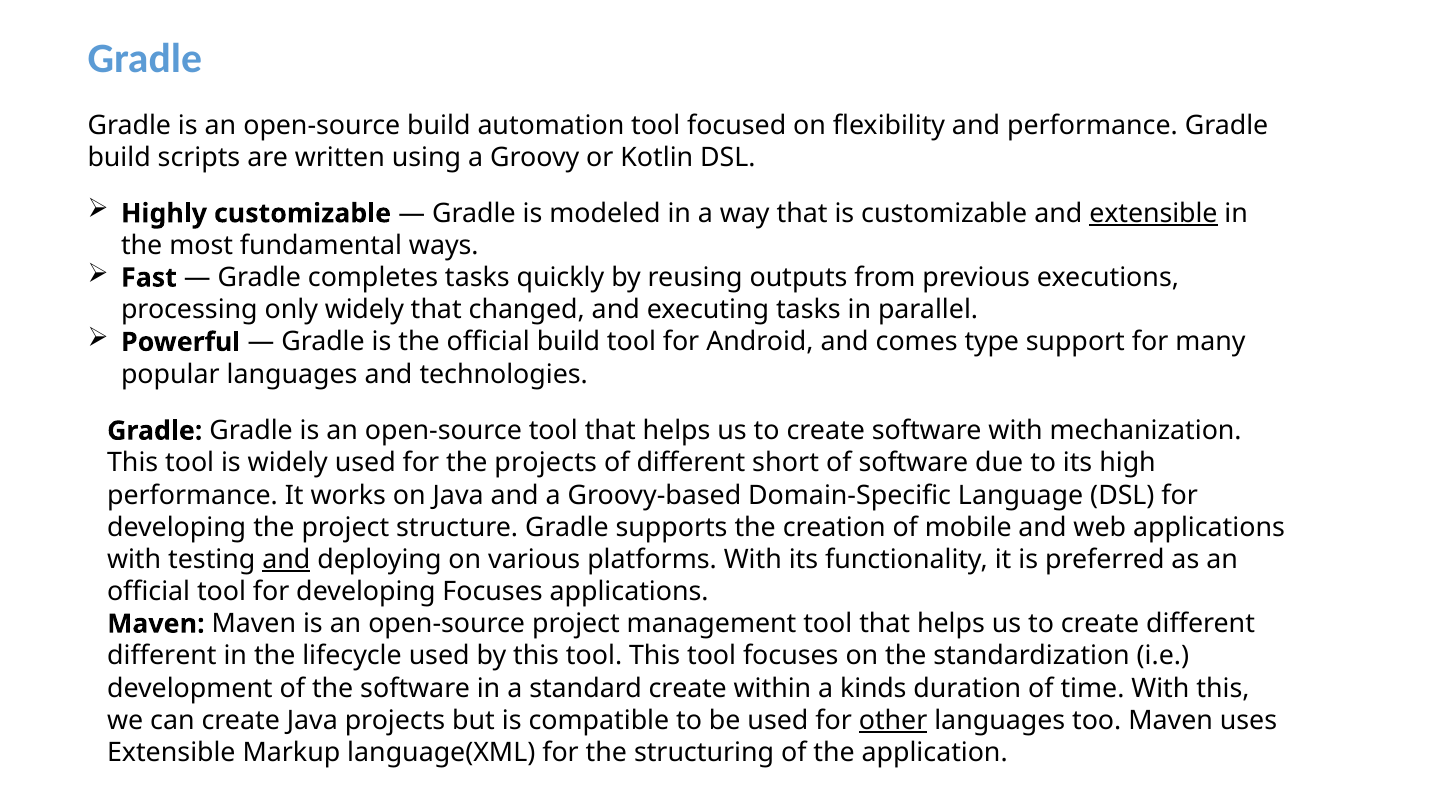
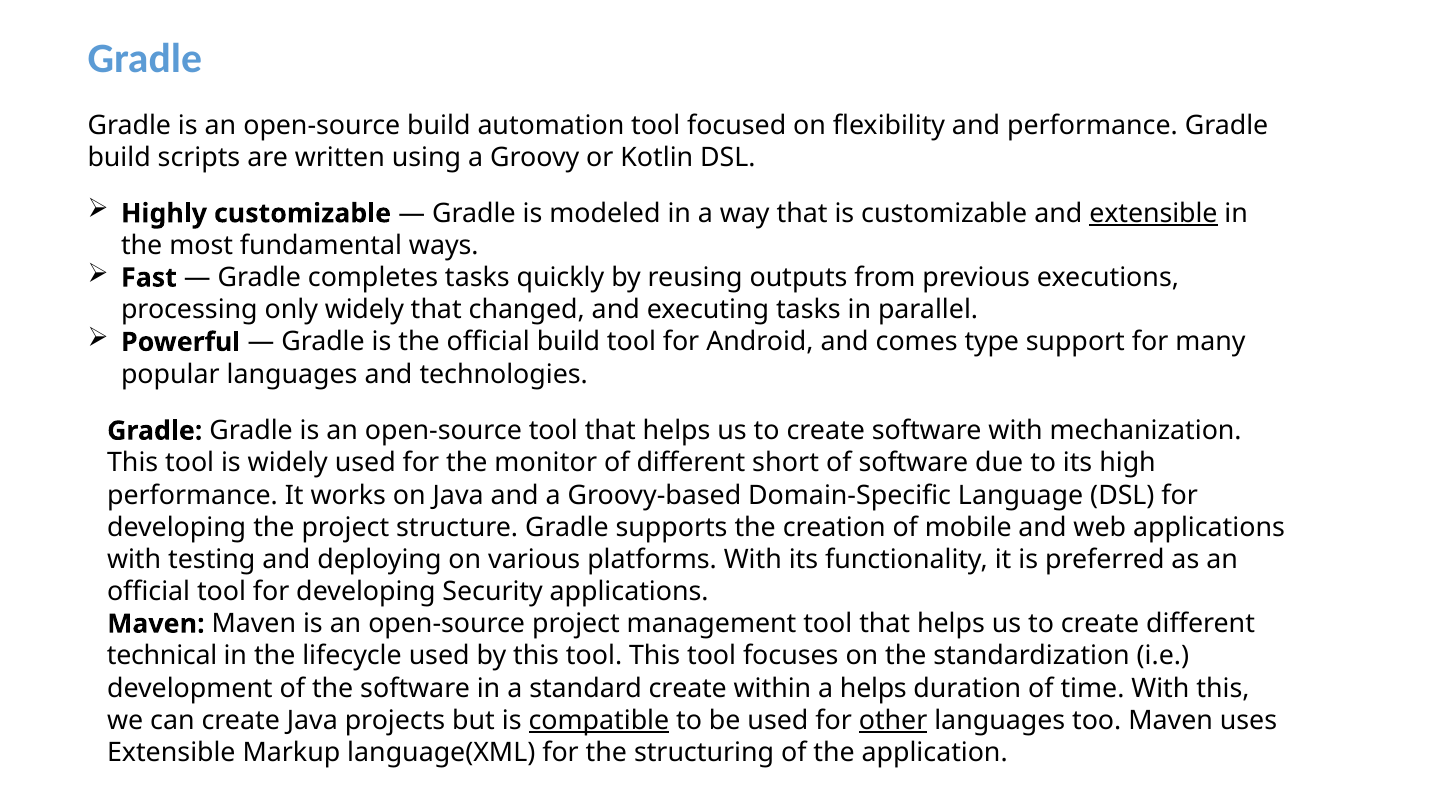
the projects: projects -> monitor (546, 463)
and underline: present -> none (286, 559)
developing Focuses: Focuses -> Security (493, 592)
different: different -> technical (162, 656)
a kinds: kinds -> helps (873, 688)
compatible underline: none -> present (599, 720)
